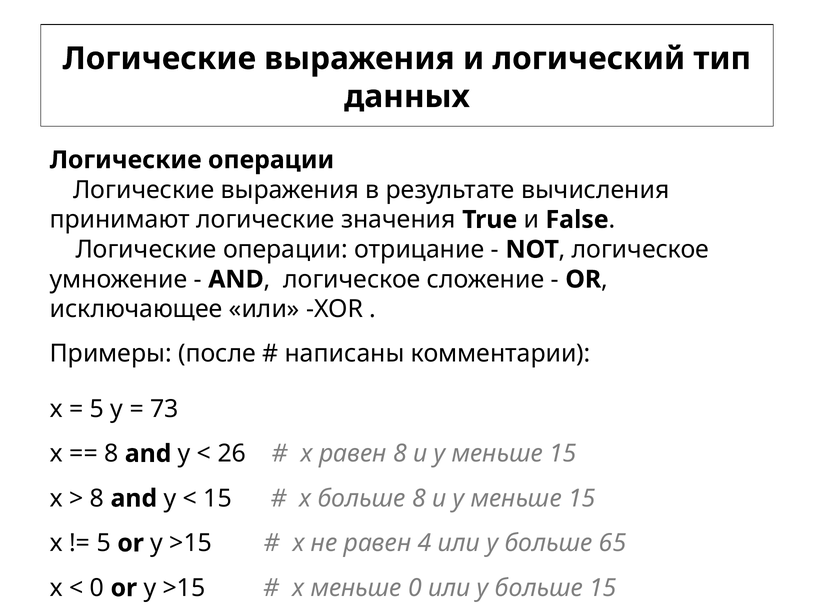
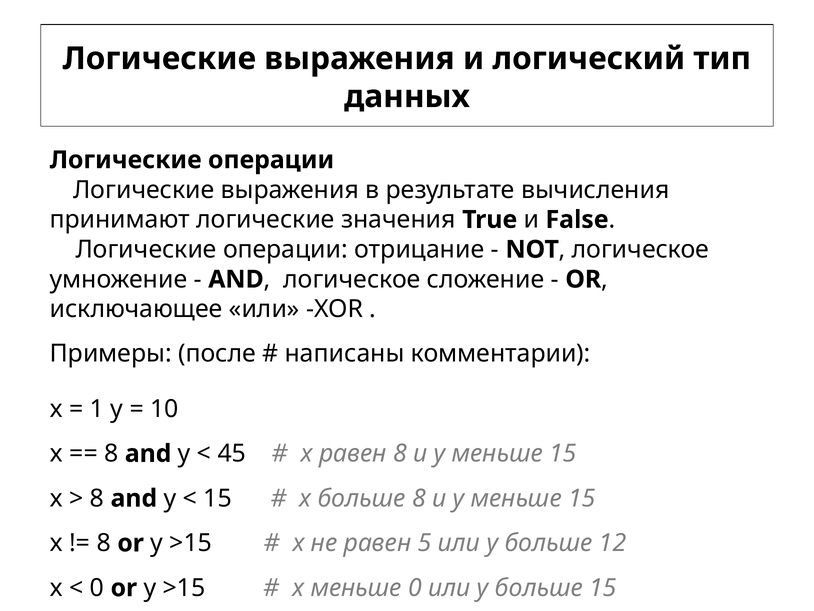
5: 5 -> 1 (97, 409)
73: 73 -> 10 (164, 409)
26: 26 -> 45 (232, 453)
5: 5 -> 8 (104, 543)
4: 4 -> 5 (425, 543)
65: 65 -> 12 (613, 543)
